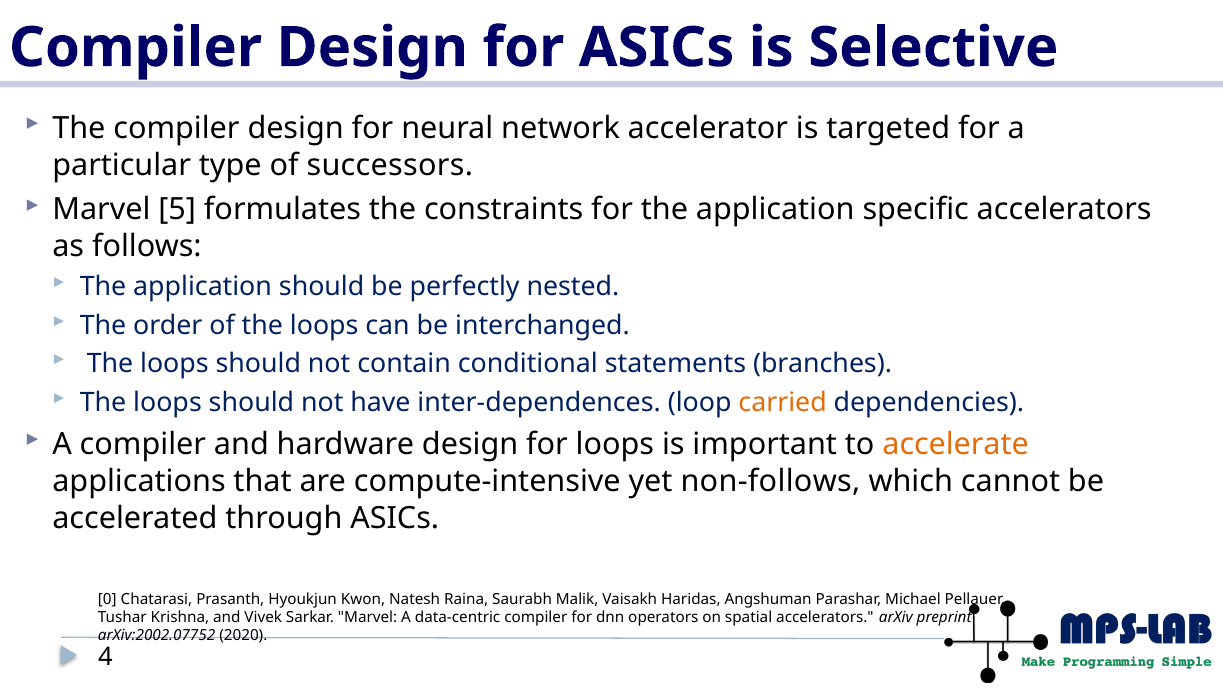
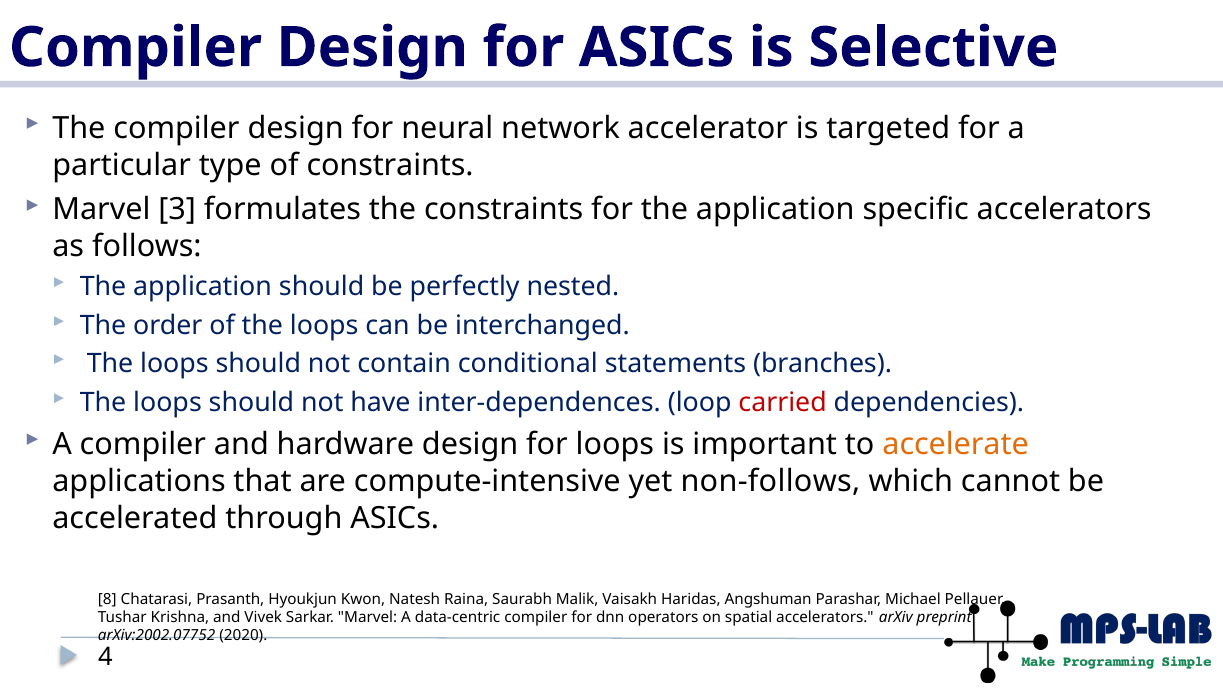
of successors: successors -> constraints (390, 165)
5: 5 -> 3 (177, 210)
carried colour: orange -> red (783, 402)
0: 0 -> 8 (107, 599)
